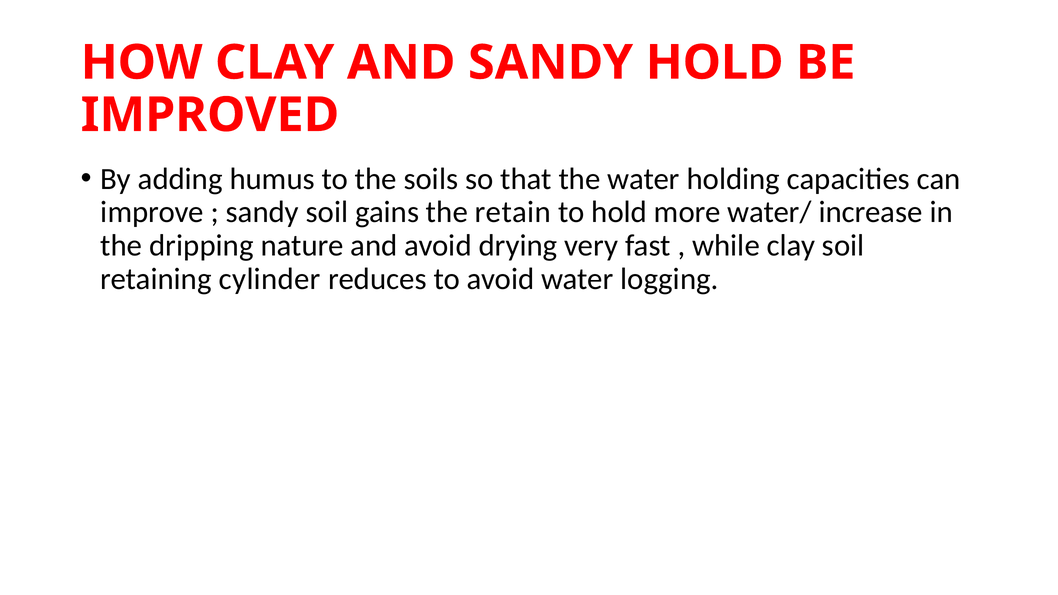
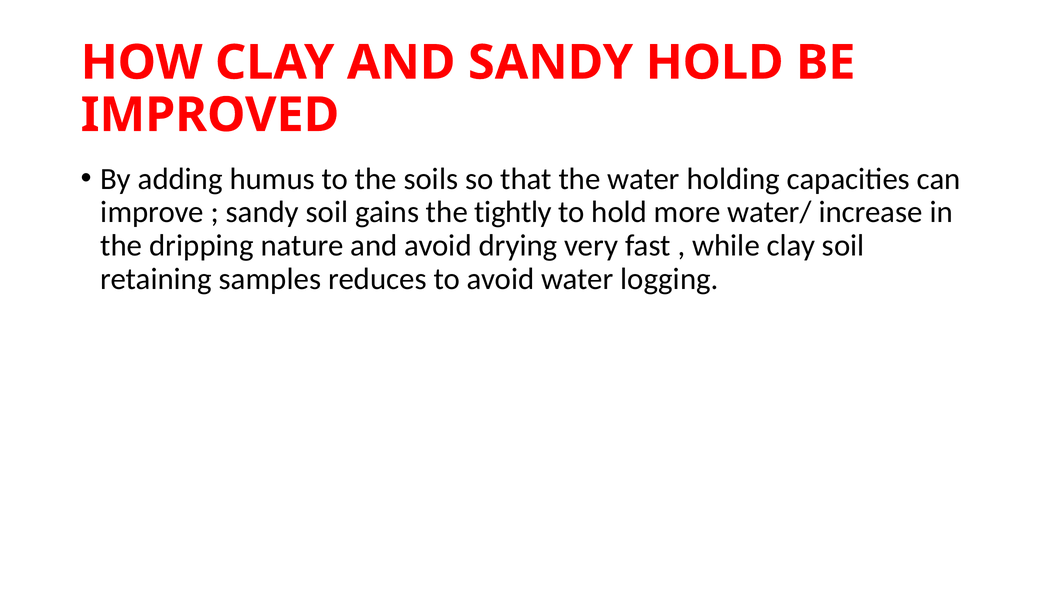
retain: retain -> tightly (513, 212)
cylinder: cylinder -> samples (270, 279)
